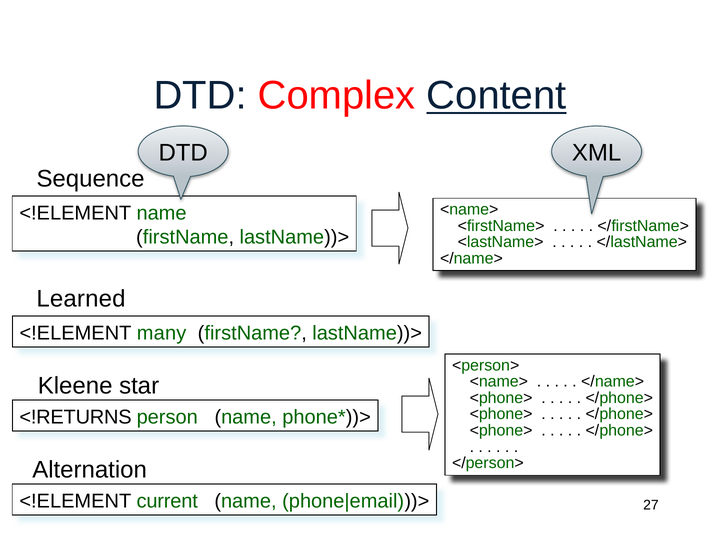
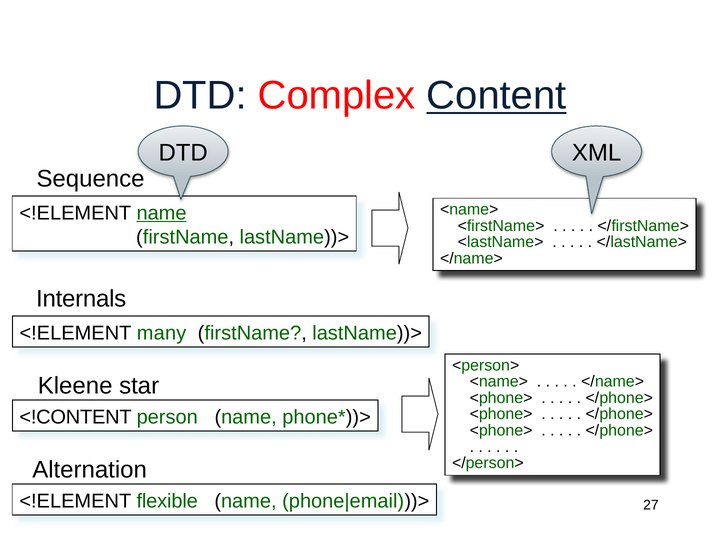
name underline: none -> present (162, 213)
Learned: Learned -> Internals (81, 299)
<!RETURNS: <!RETURNS -> <!CONTENT (76, 417)
current: current -> flexible (167, 501)
